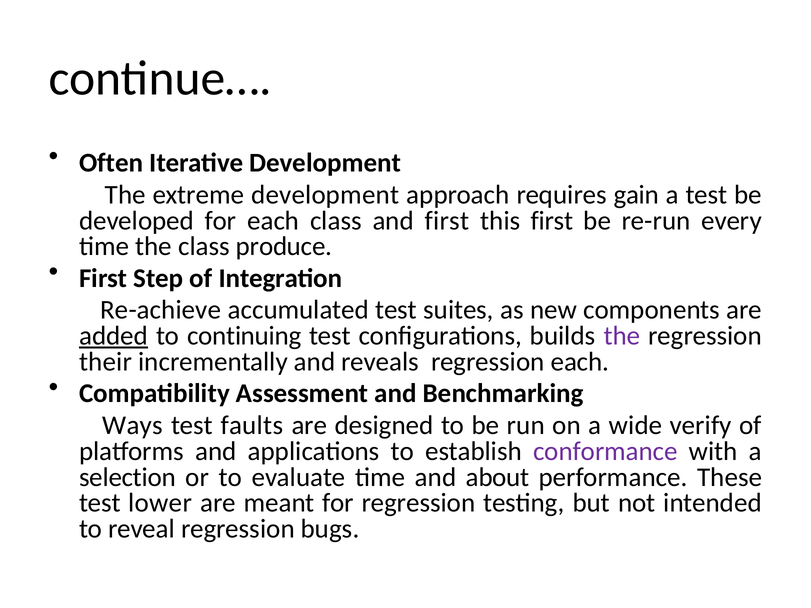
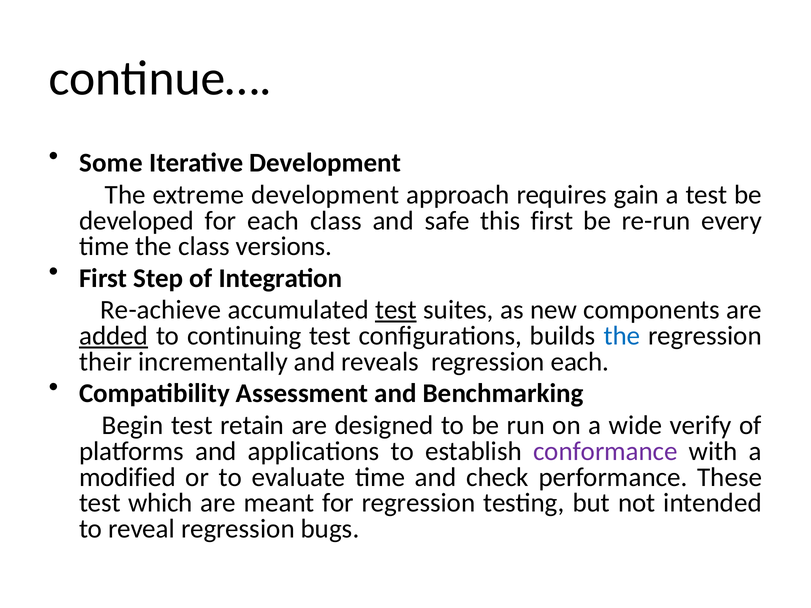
Often: Often -> Some (111, 163)
and first: first -> safe (447, 221)
produce: produce -> versions (284, 247)
test underline: none -> present (396, 310)
the colour: purple -> blue (622, 336)
Ways: Ways -> Begin (133, 425)
faults: faults -> retain (252, 425)
selection: selection -> modified (127, 477)
about: about -> check (498, 477)
lower: lower -> which (160, 503)
